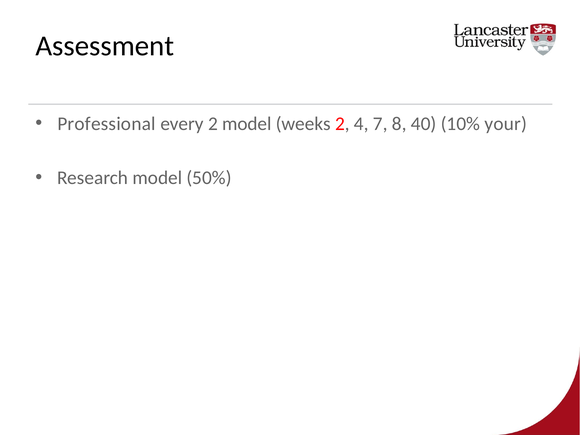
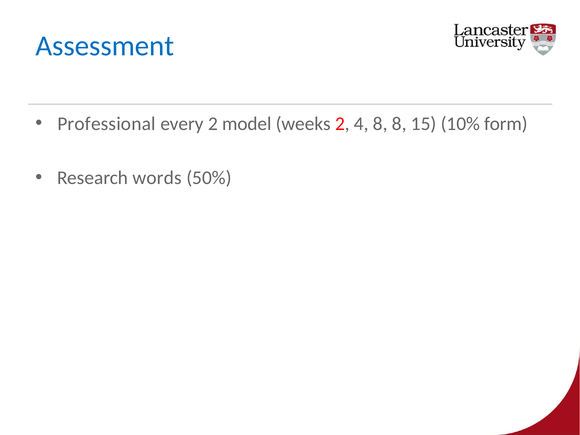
Assessment colour: black -> blue (105, 46)
4 7: 7 -> 8 (380, 124)
40: 40 -> 15 (424, 124)
your: your -> form (506, 124)
Research model: model -> words (157, 178)
